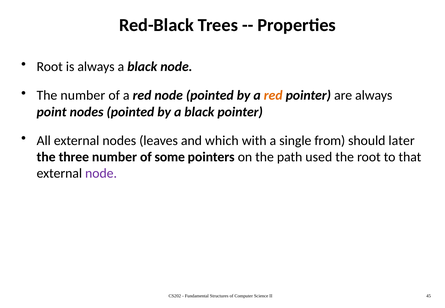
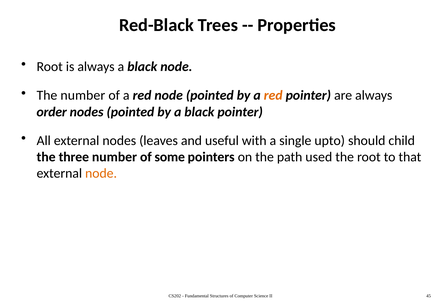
point: point -> order (52, 112)
which: which -> useful (222, 141)
from: from -> upto (330, 141)
later: later -> child (402, 141)
node colour: purple -> orange (101, 173)
